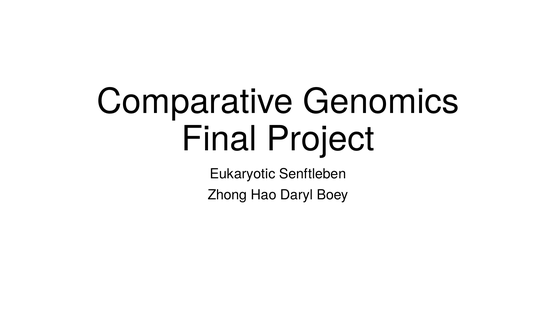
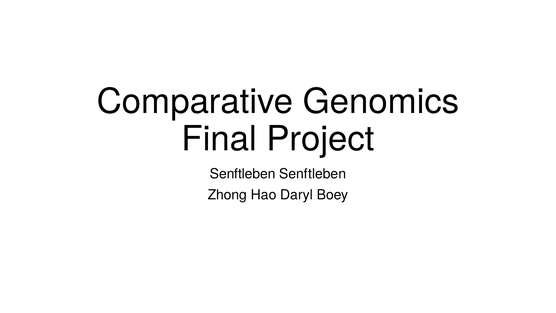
Eukaryotic: Eukaryotic -> Senftleben (243, 174)
